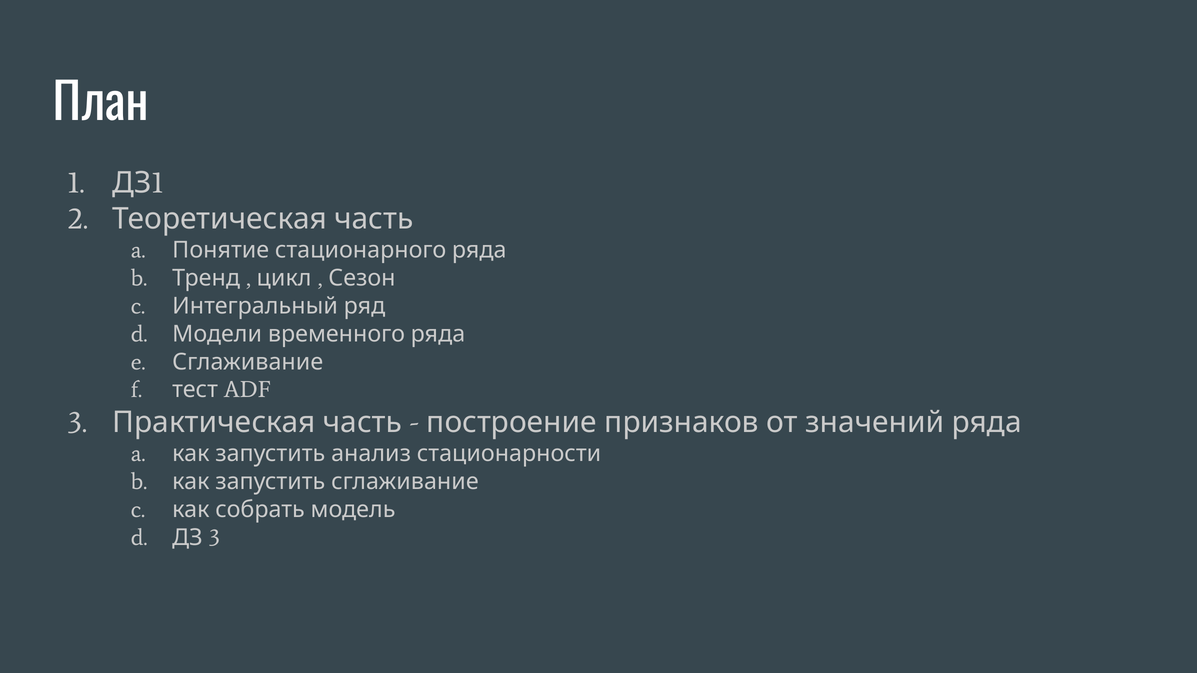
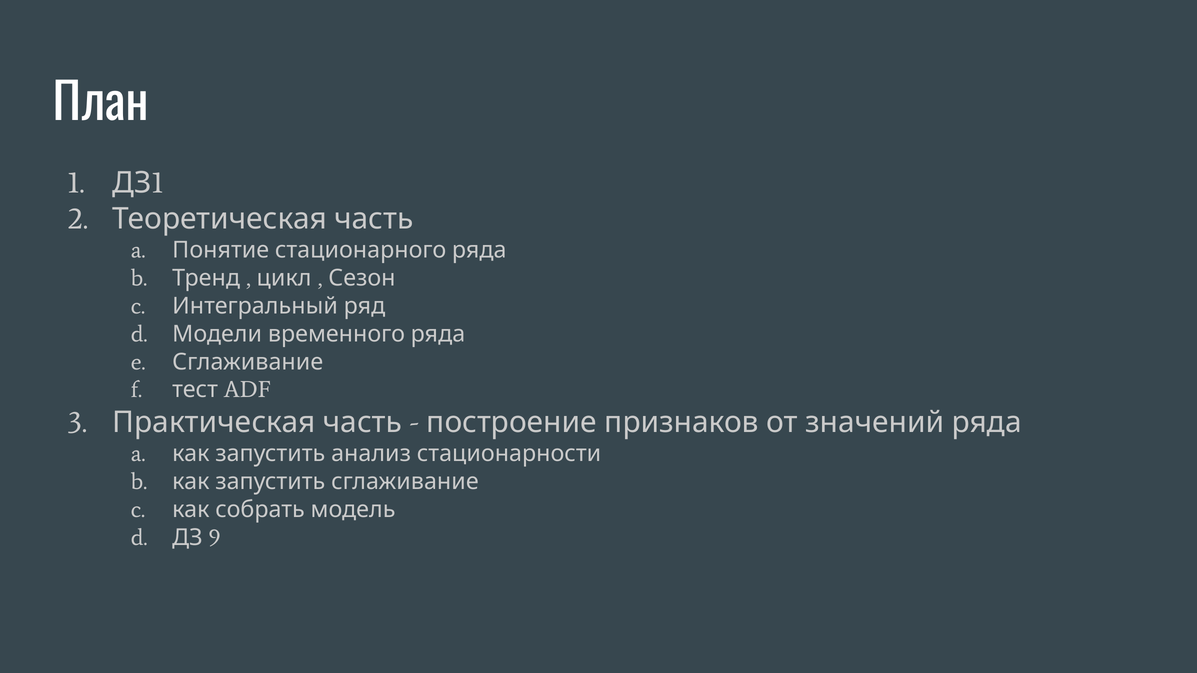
3: 3 -> 9 (214, 538)
